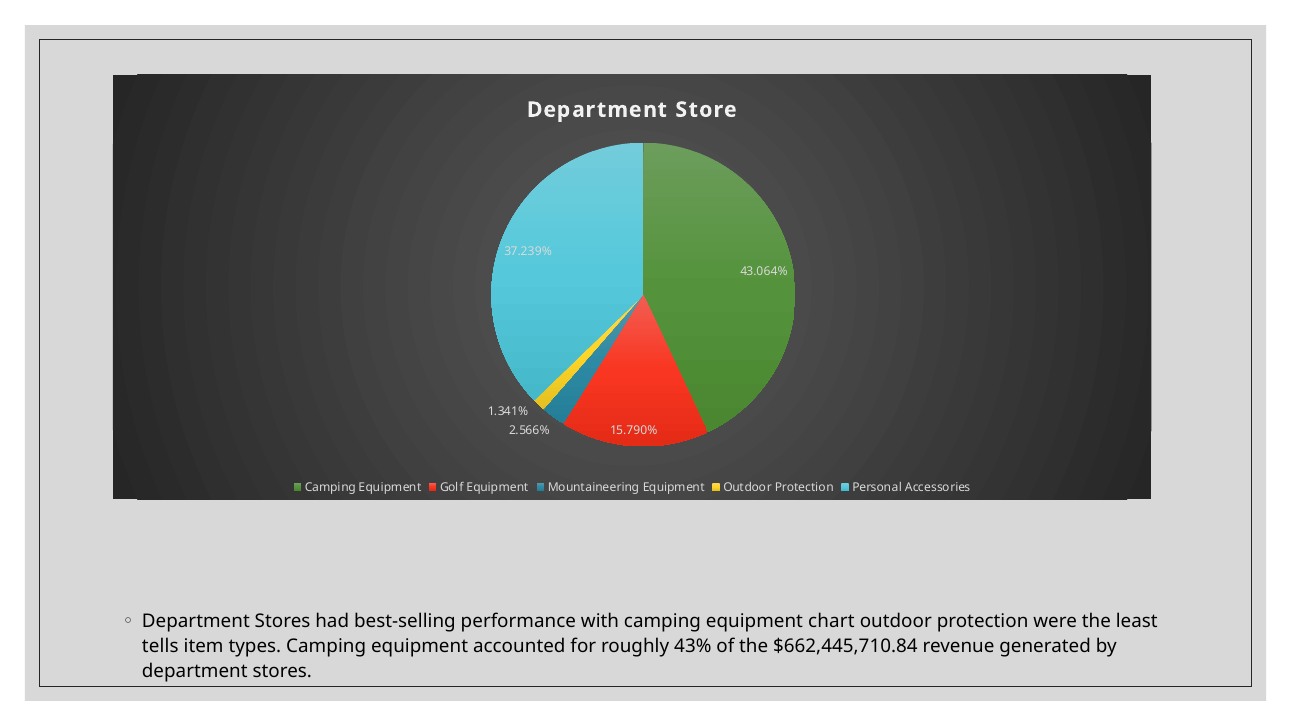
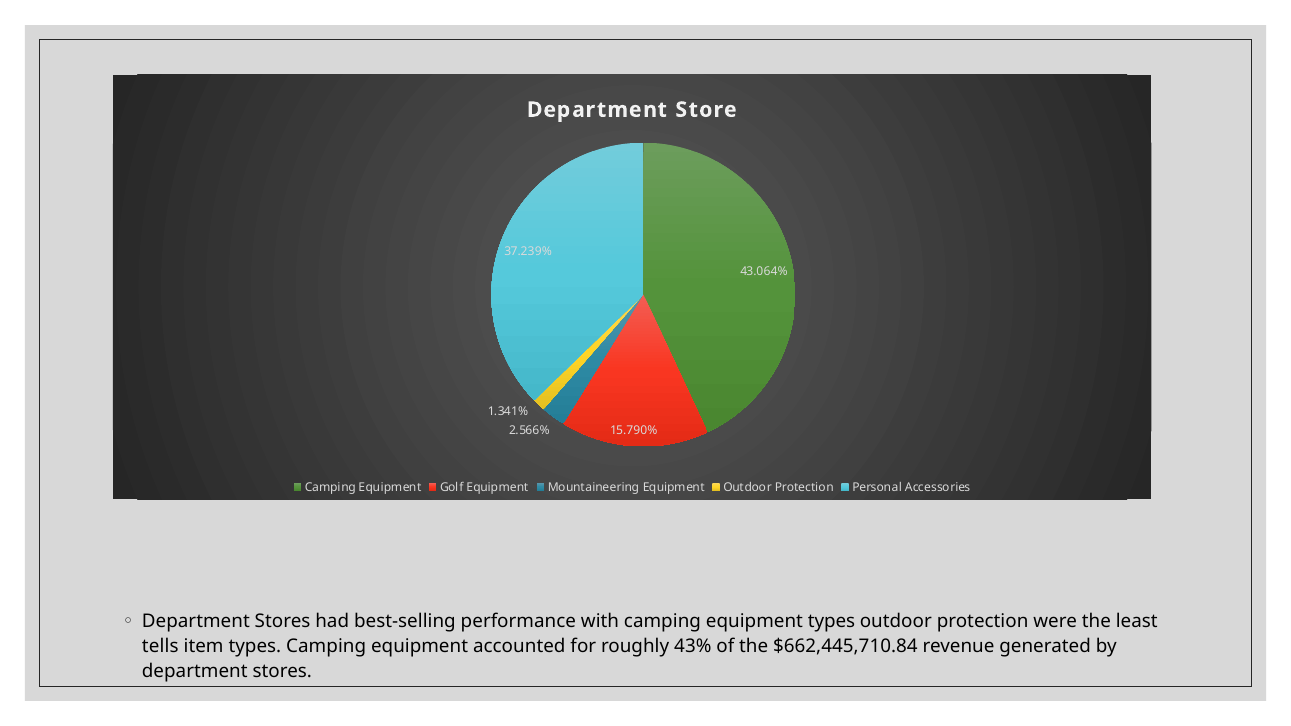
equipment chart: chart -> types (832, 622)
